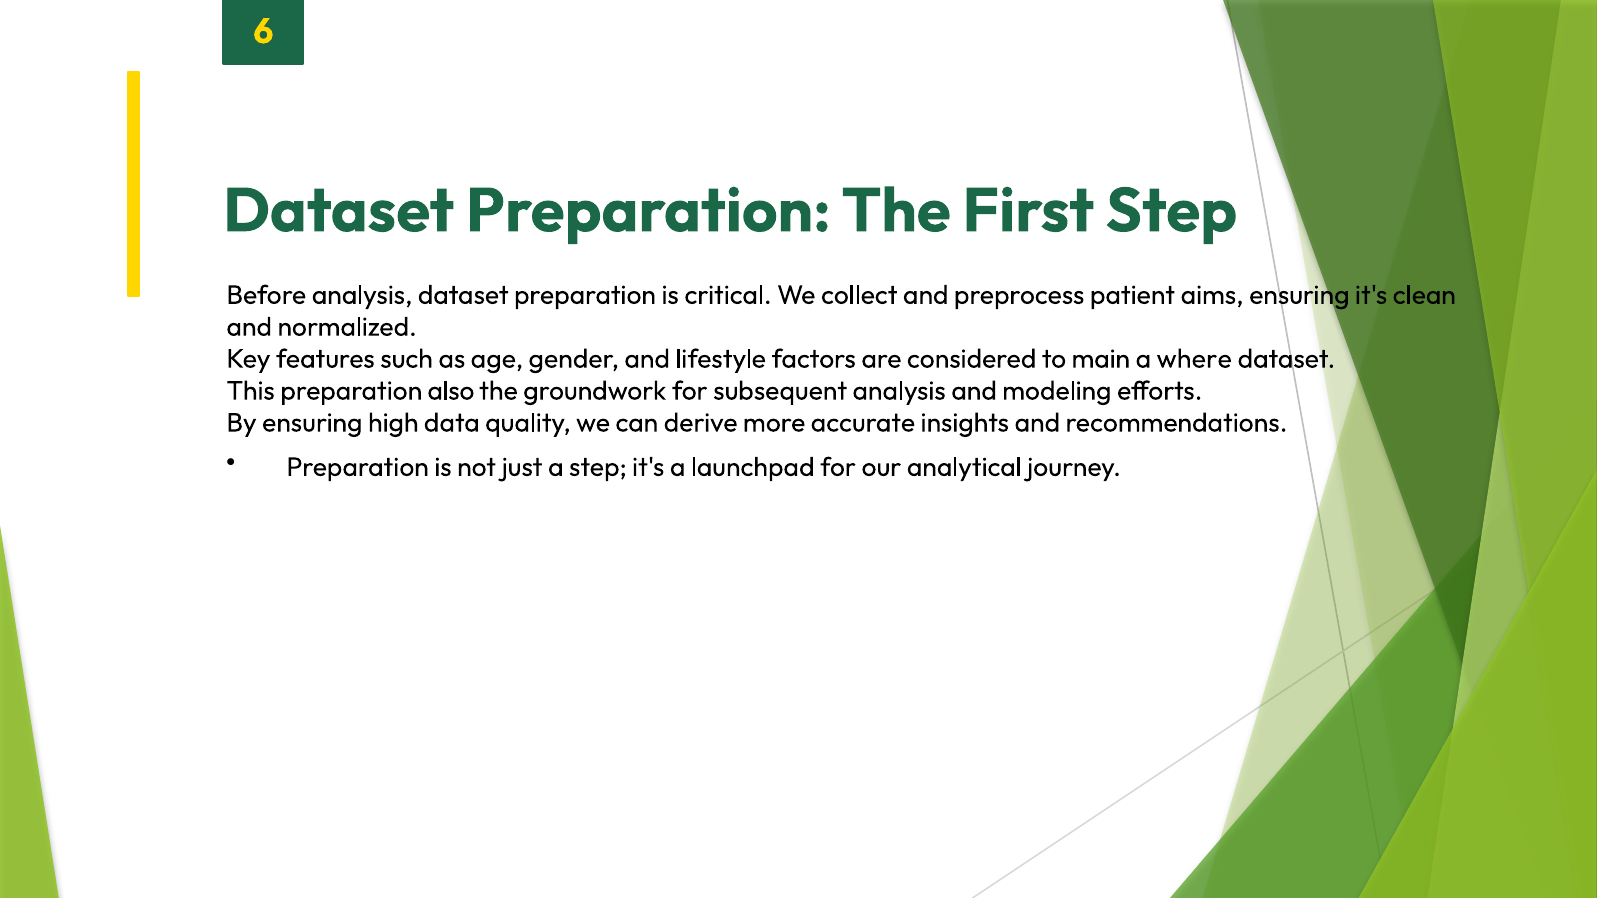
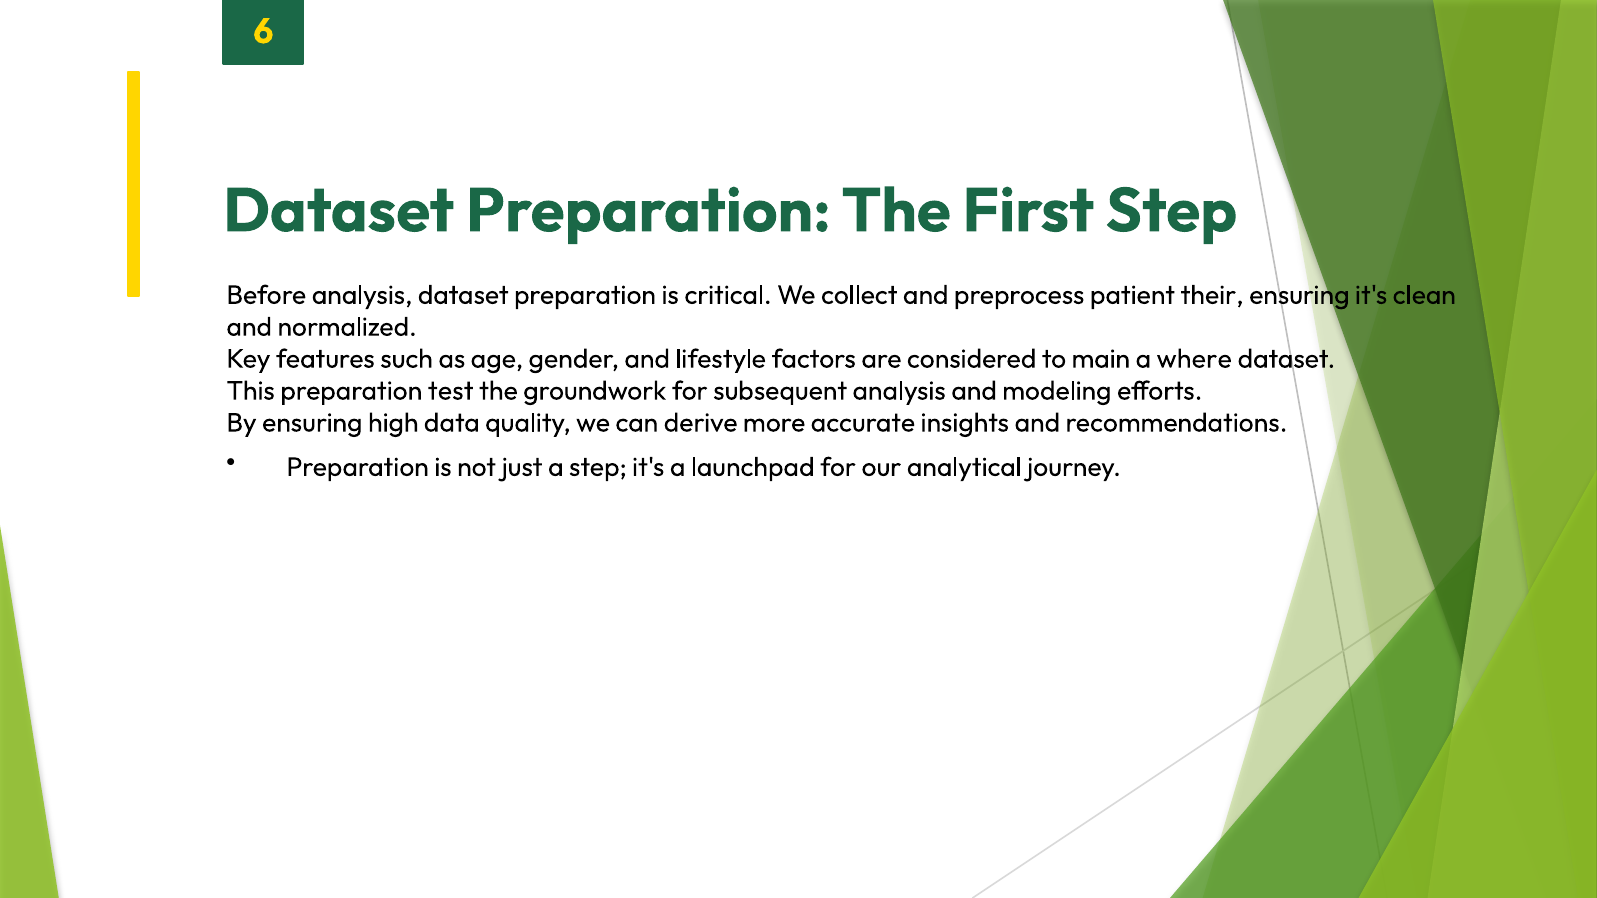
aims: aims -> their (1212, 295)
also: also -> test (451, 391)
